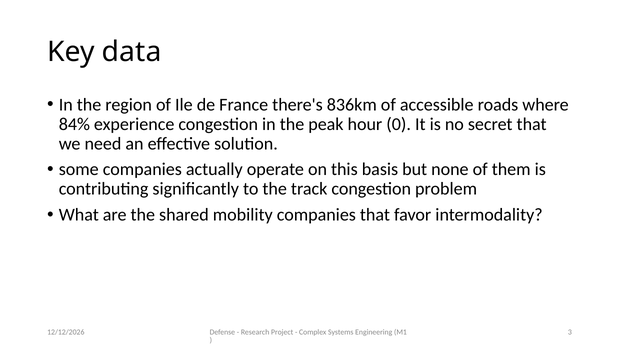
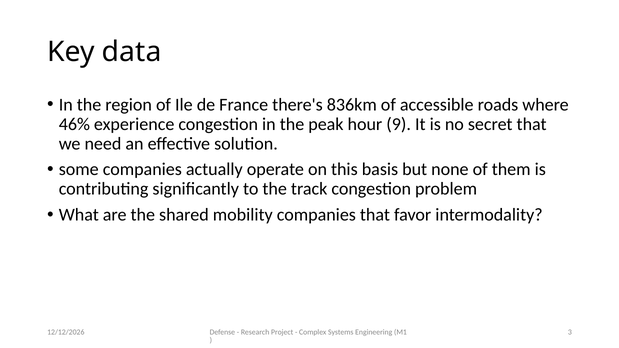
84%: 84% -> 46% (74, 124)
0: 0 -> 9 (399, 124)
